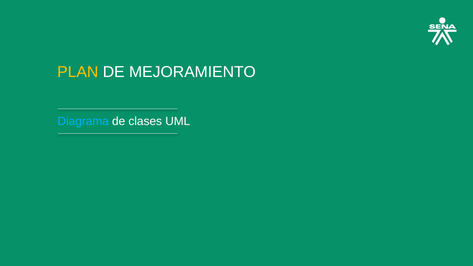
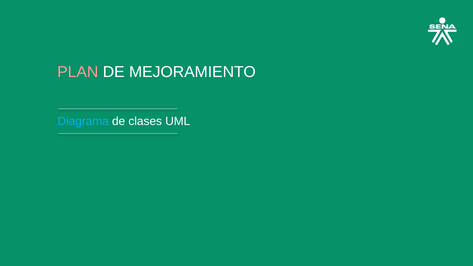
PLAN colour: yellow -> pink (78, 72)
